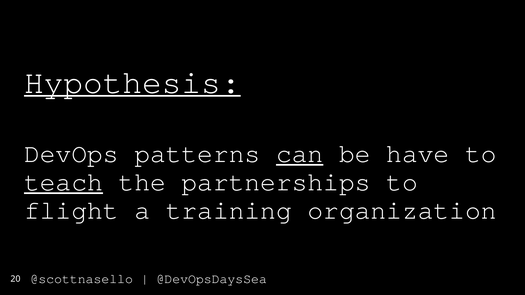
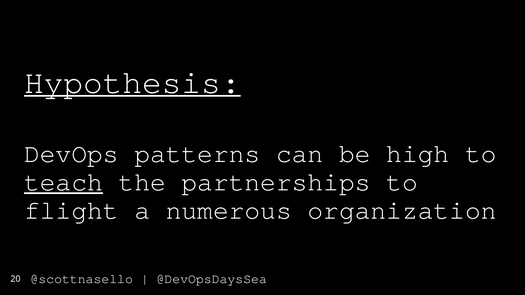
can underline: present -> none (300, 154)
have: have -> high (418, 154)
training: training -> numerous (229, 210)
